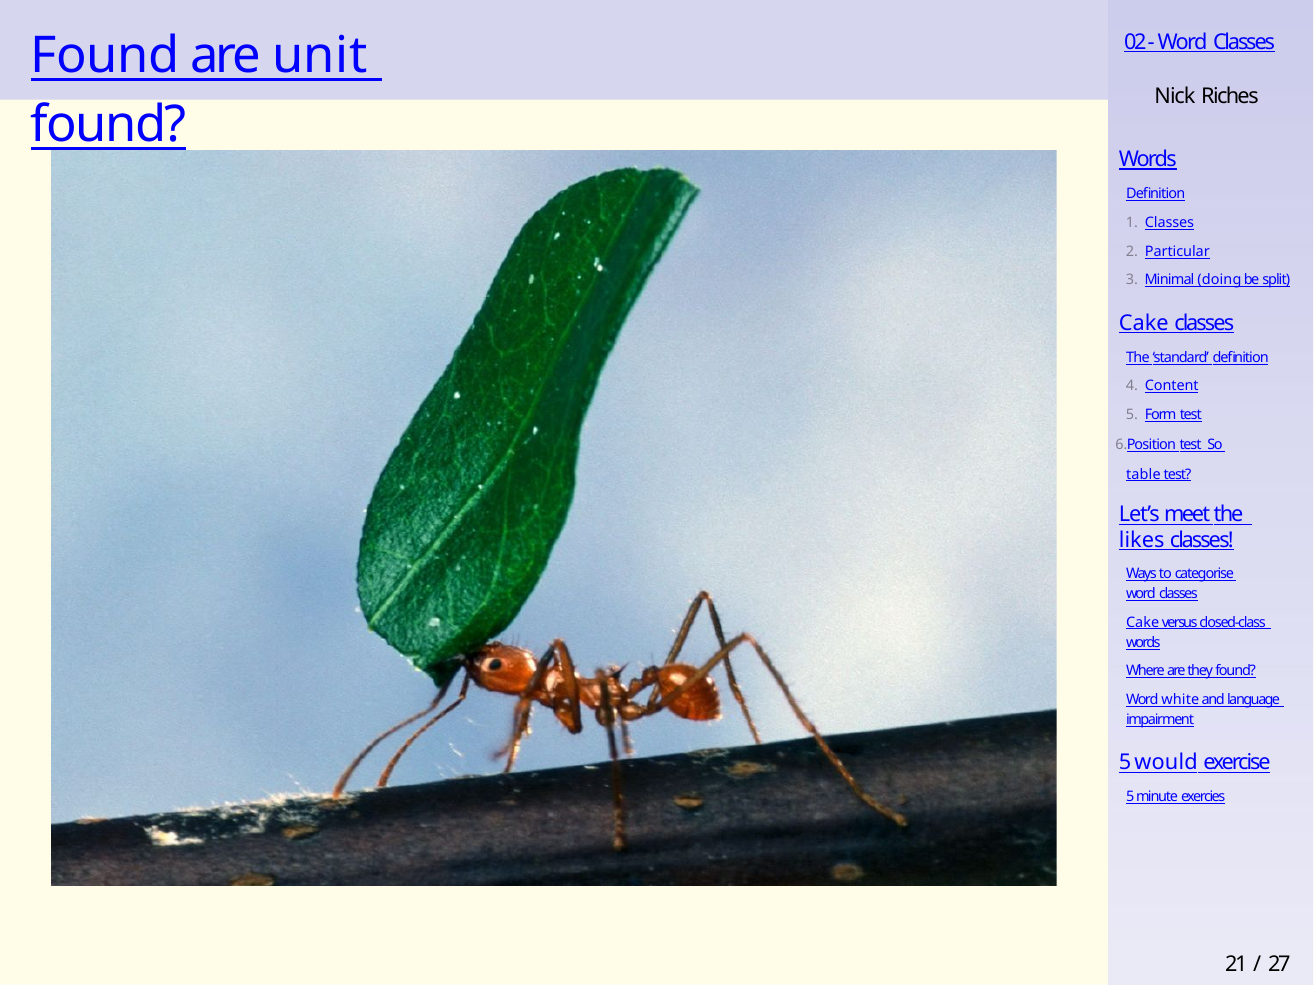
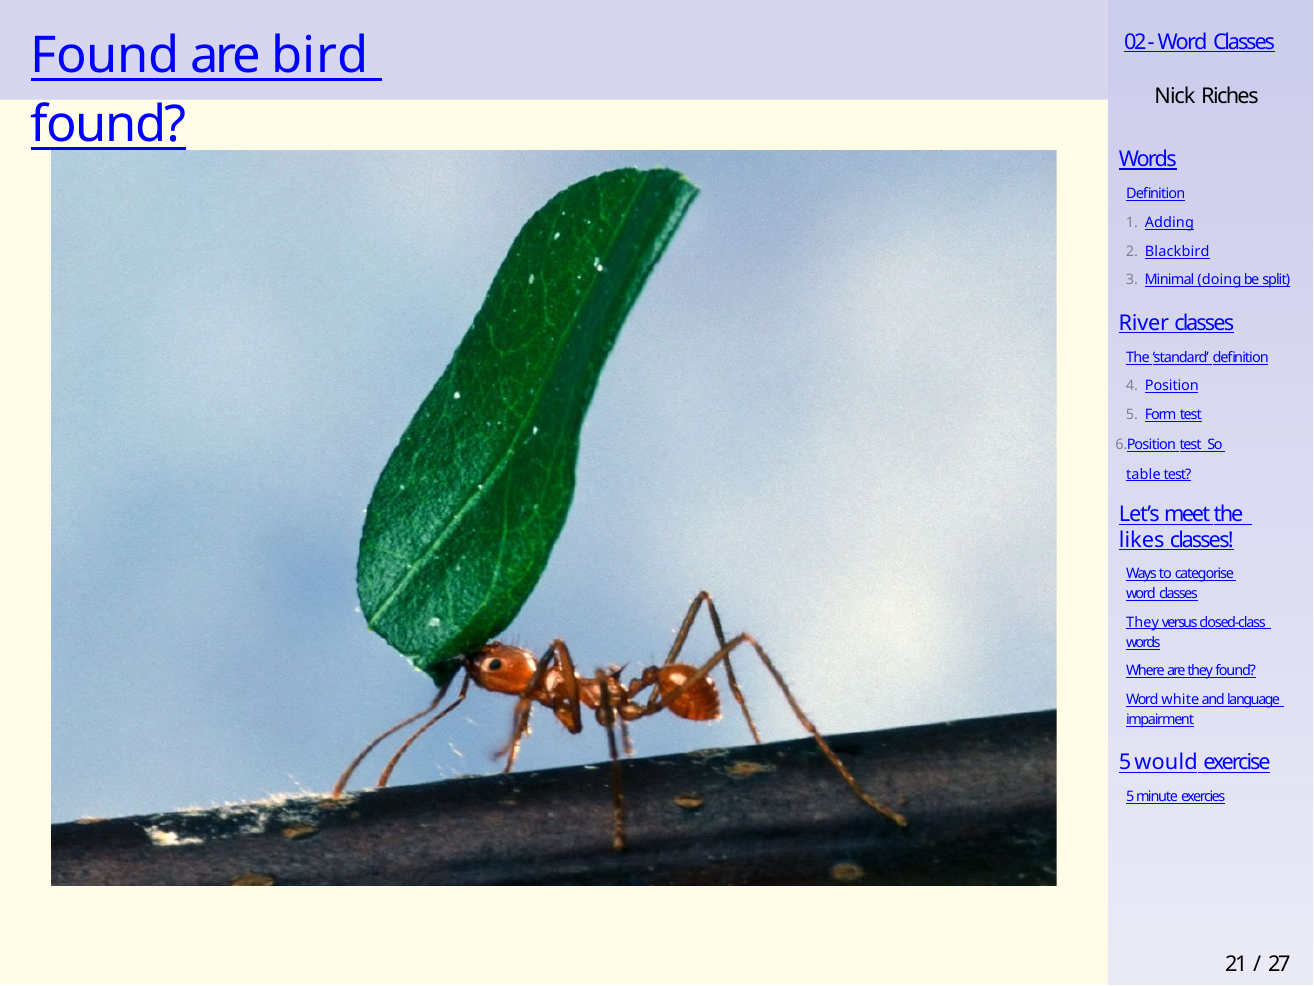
unit: unit -> bird (320, 56)
Classes: Classes -> Adding (1169, 223)
Particular: Particular -> Blackbird (1177, 251)
Cake: Cake -> River (1144, 323)
Content: Content -> Position (1172, 386)
Cake: Cake -> They (1143, 622)
